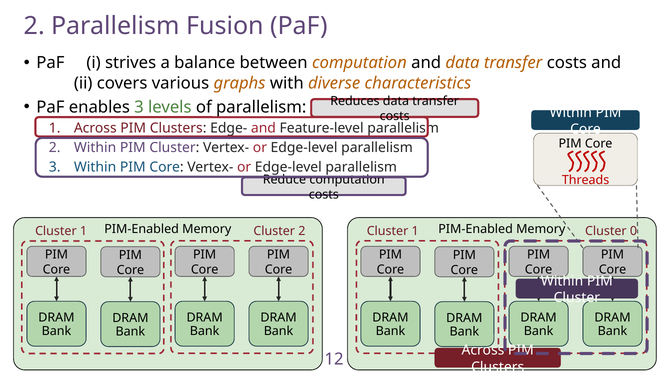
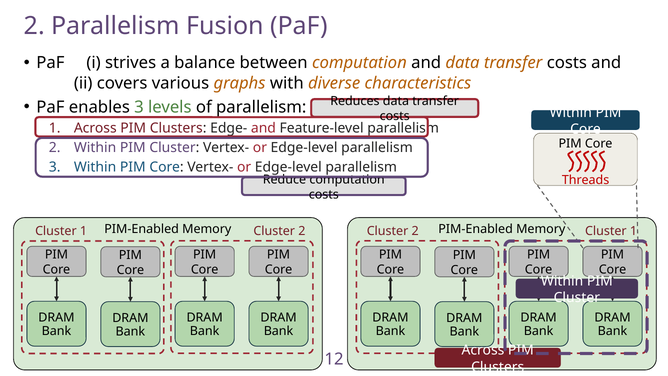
2 Cluster 1: 1 -> 2 (415, 231)
0: 0 -> 1 (634, 231)
